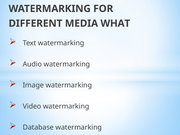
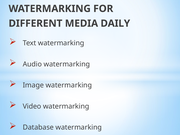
WHAT: WHAT -> DAILY (115, 23)
